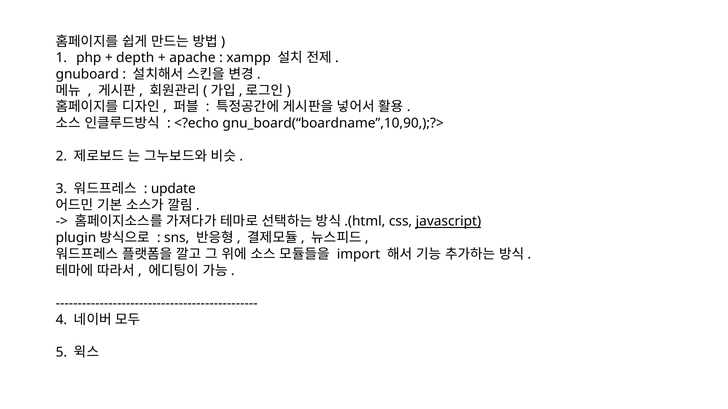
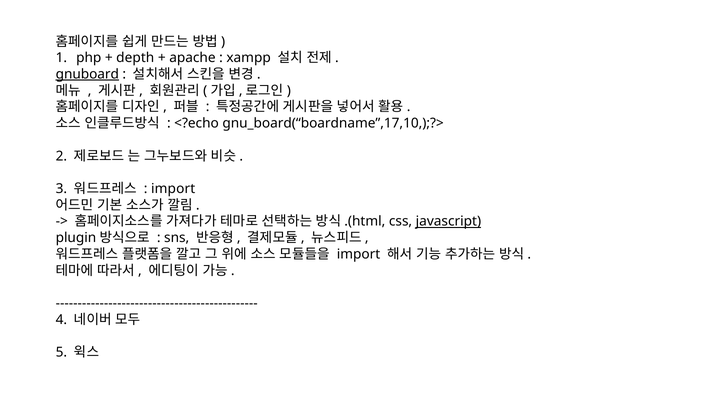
gnuboard underline: none -> present (87, 74)
gnu_board(“boardname”,10,90,);?>: gnu_board(“boardname”,10,90,);?> -> gnu_board(“boardname”,17,10,);?> (333, 123)
update: update -> import (173, 189)
